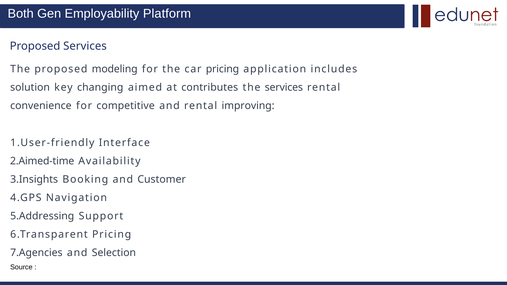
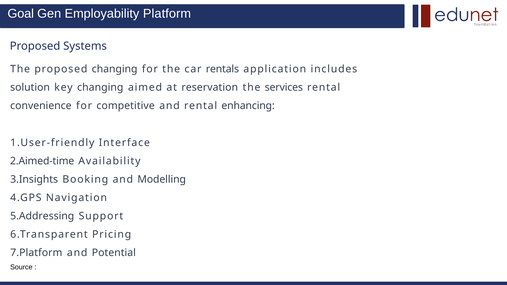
Both: Both -> Goal (21, 14)
Proposed Services: Services -> Systems (85, 46)
proposed modeling: modeling -> changing (115, 69)
car pricing: pricing -> rentals (222, 69)
contributes: contributes -> reservation (210, 88)
improving: improving -> enhancing (248, 106)
Customer: Customer -> Modelling (162, 179)
7.Agencies: 7.Agencies -> 7.Platform (36, 253)
Selection: Selection -> Potential (114, 253)
